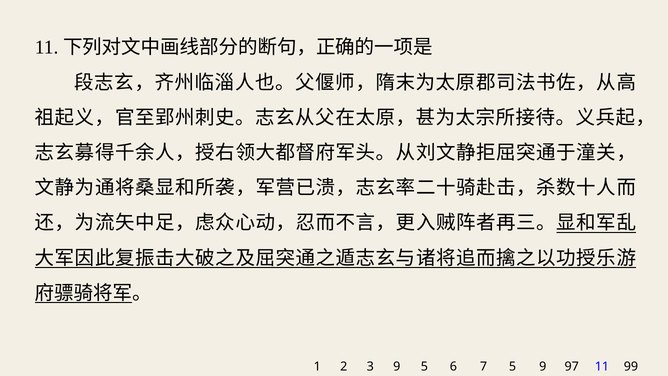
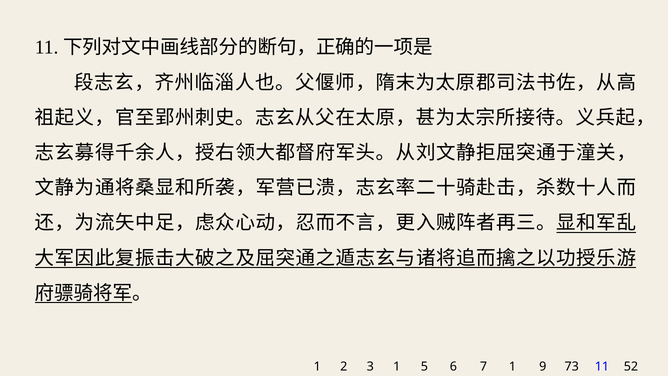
3 9: 9 -> 1 (397, 366)
7 5: 5 -> 1 (513, 366)
97: 97 -> 73 (572, 366)
99: 99 -> 52 (631, 366)
